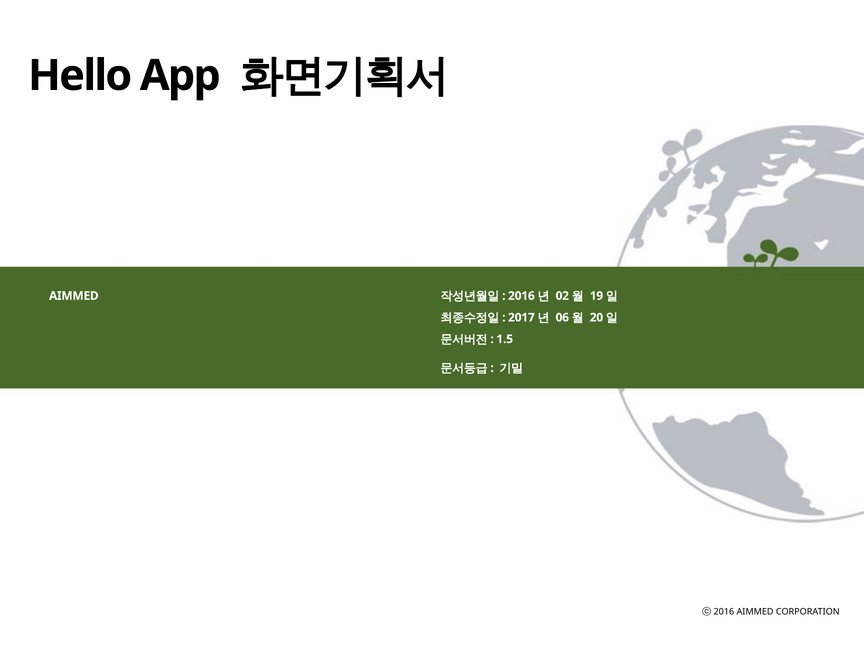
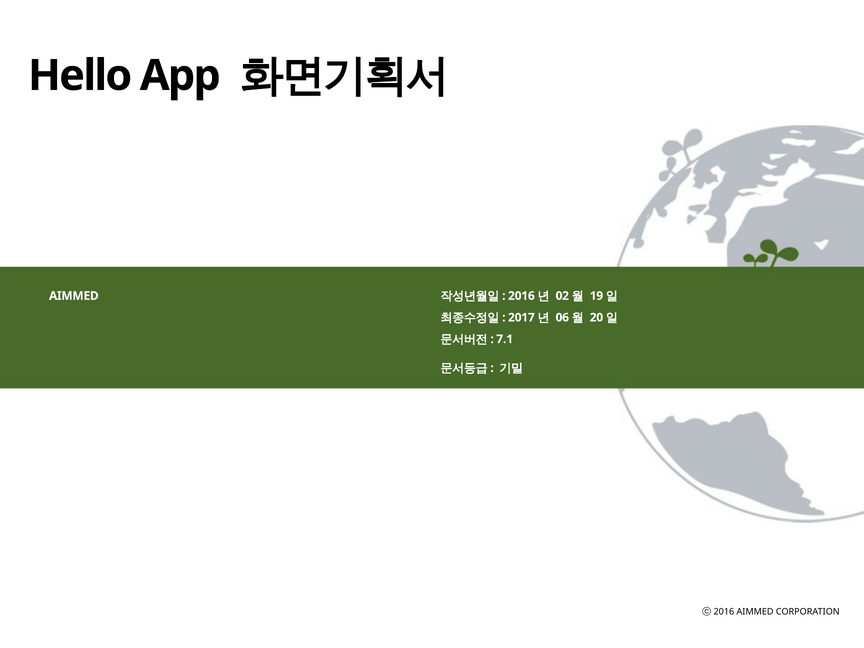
1.5: 1.5 -> 7.1 (505, 339)
